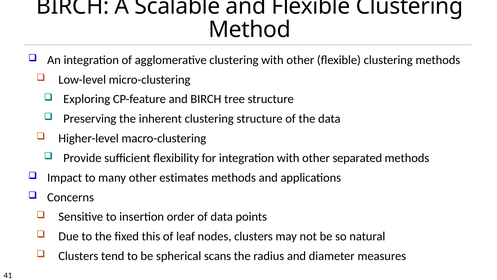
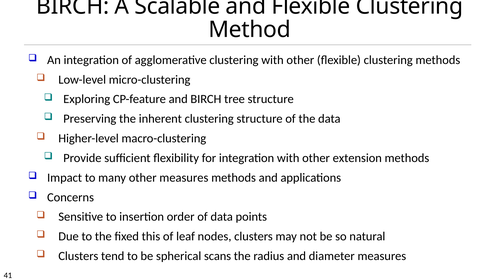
separated: separated -> extension (357, 158)
other estimates: estimates -> measures (184, 177)
